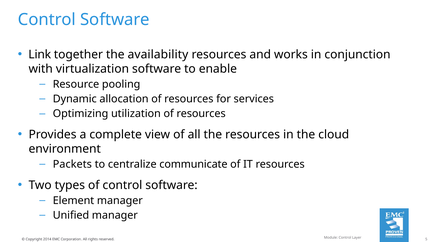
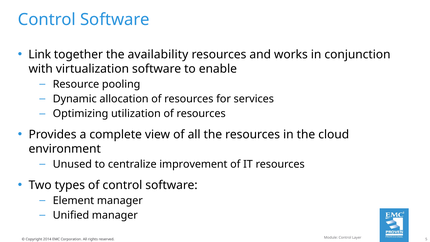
Packets: Packets -> Unused (72, 164)
communicate: communicate -> improvement (193, 164)
